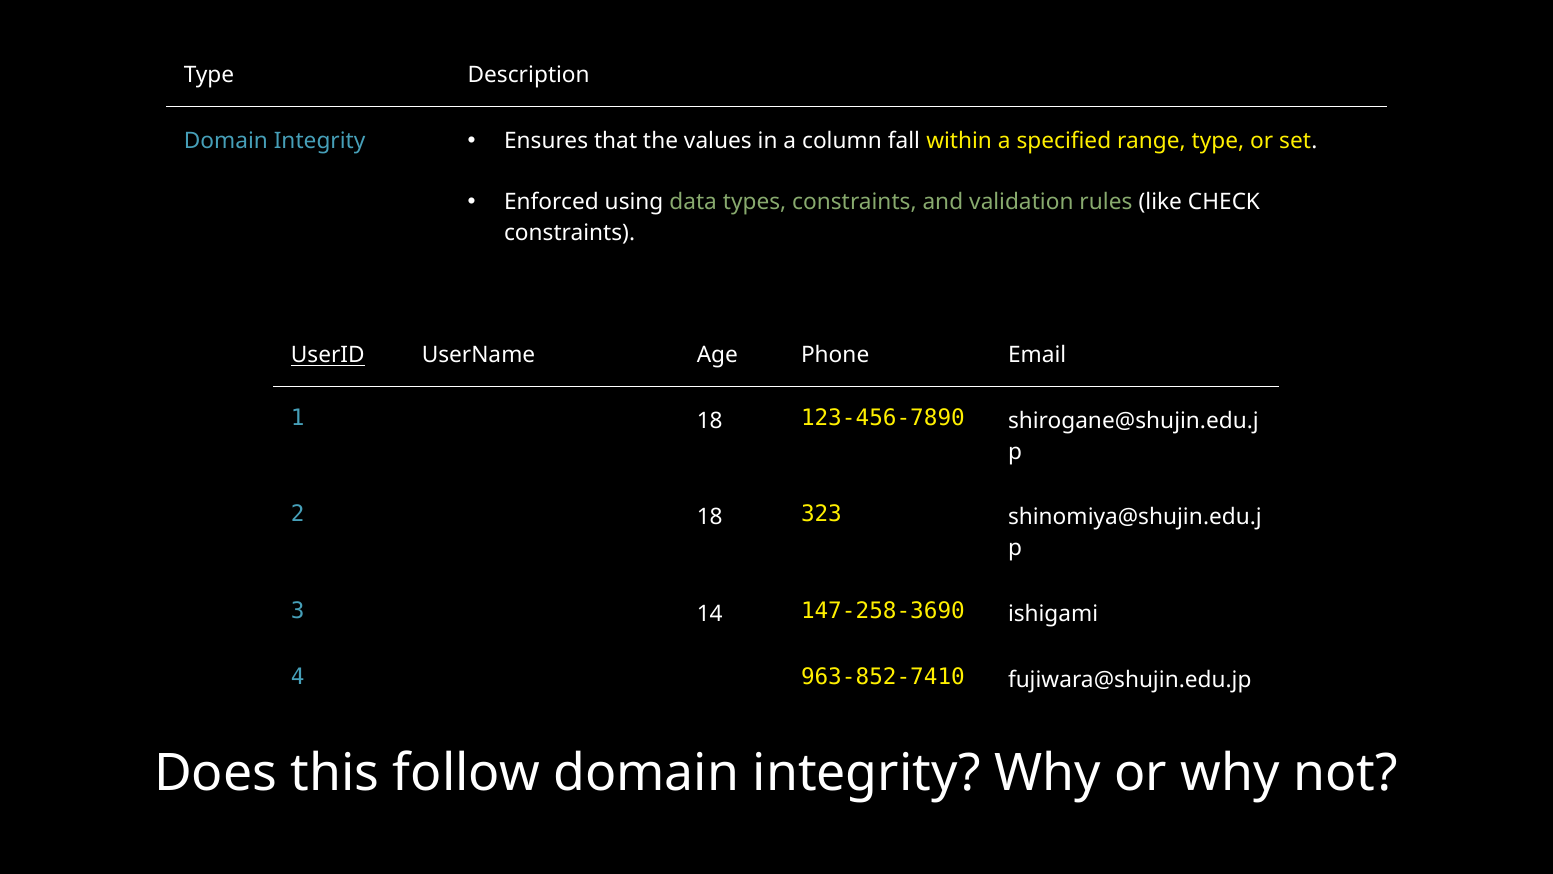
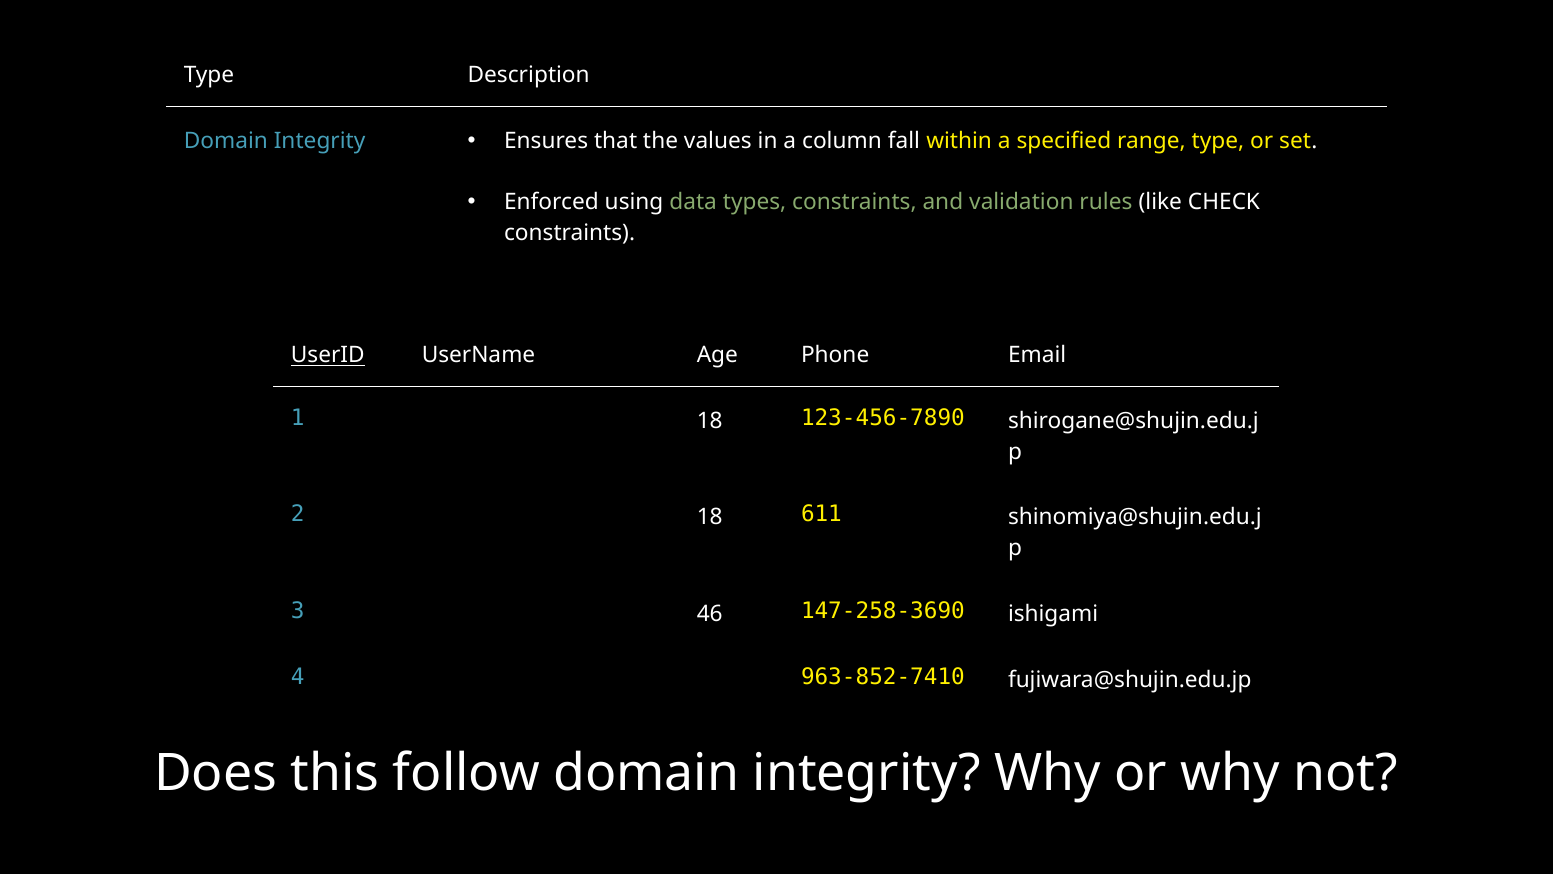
323: 323 -> 611 (821, 514)
14: 14 -> 46 (710, 614)
